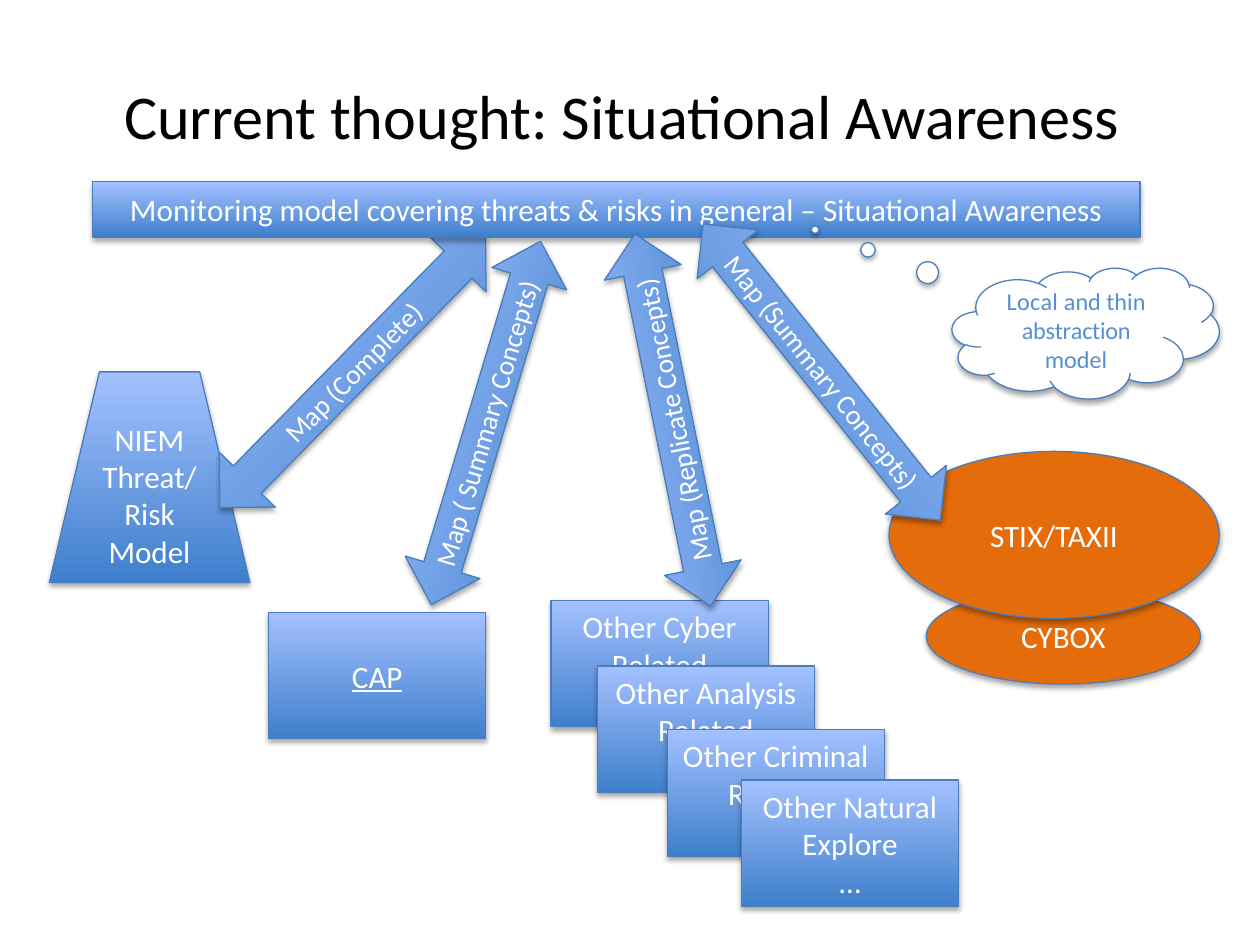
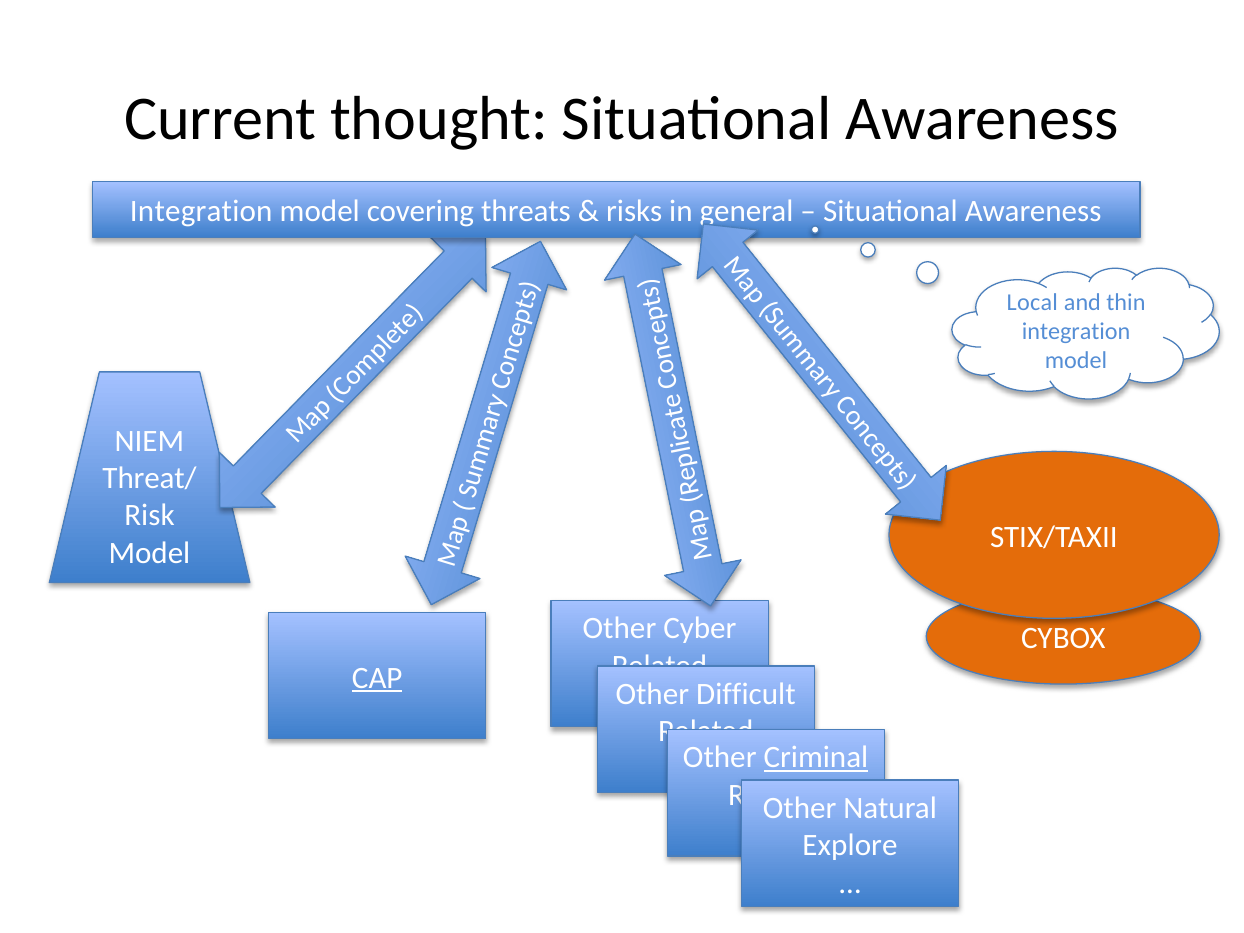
Monitoring: Monitoring -> Integration (201, 211)
abstraction: abstraction -> integration (1076, 332)
Analysis: Analysis -> Difficult (746, 694)
Criminal underline: none -> present (816, 758)
